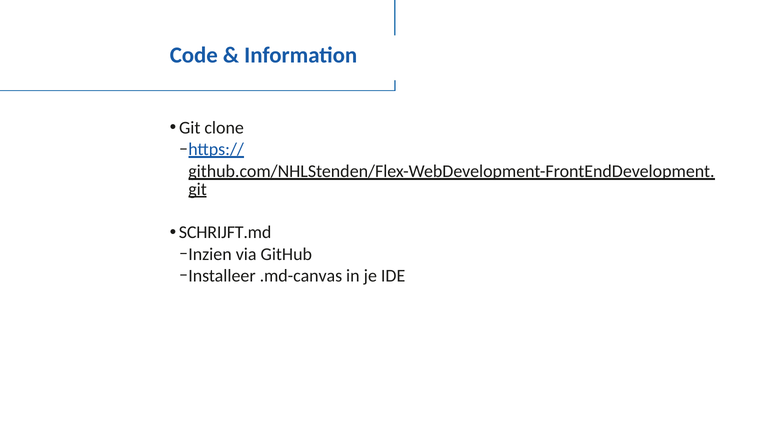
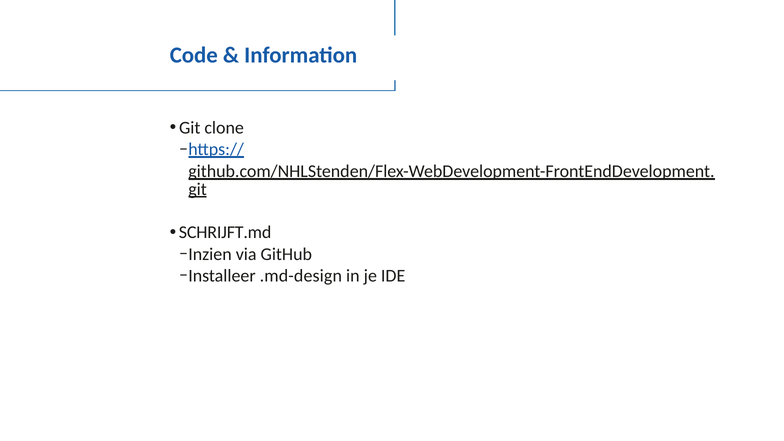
.md-canvas: .md-canvas -> .md-design (301, 276)
